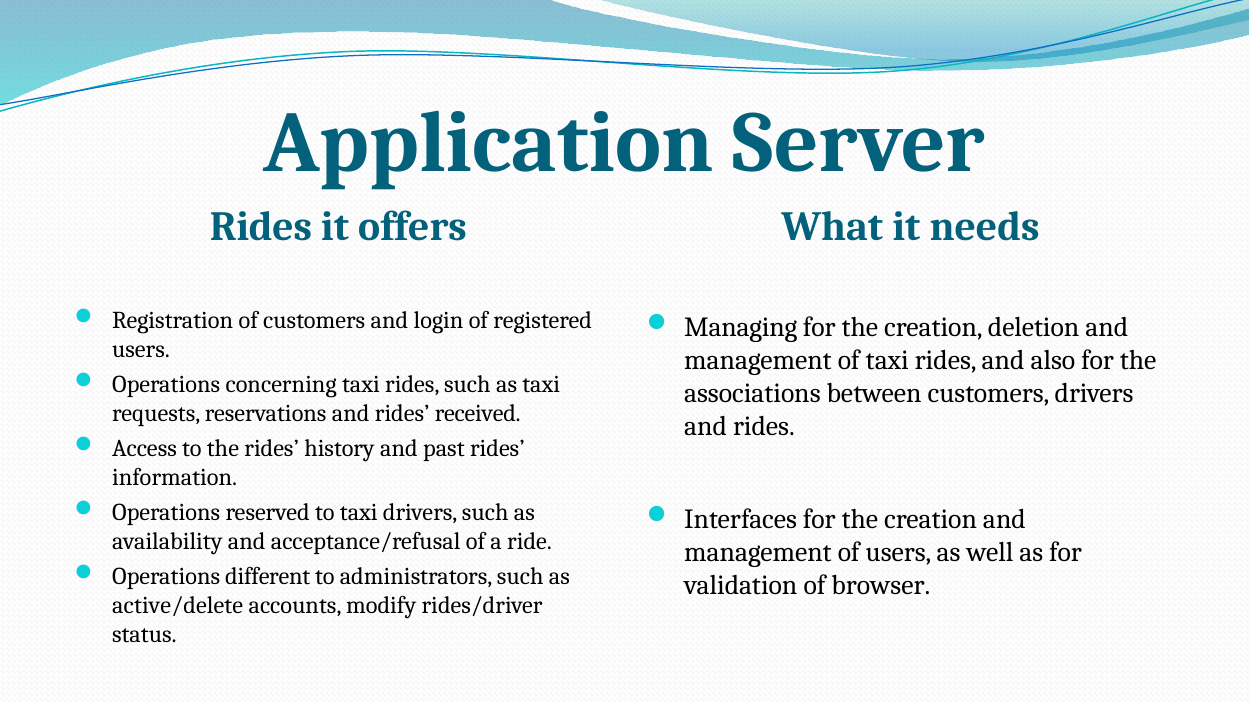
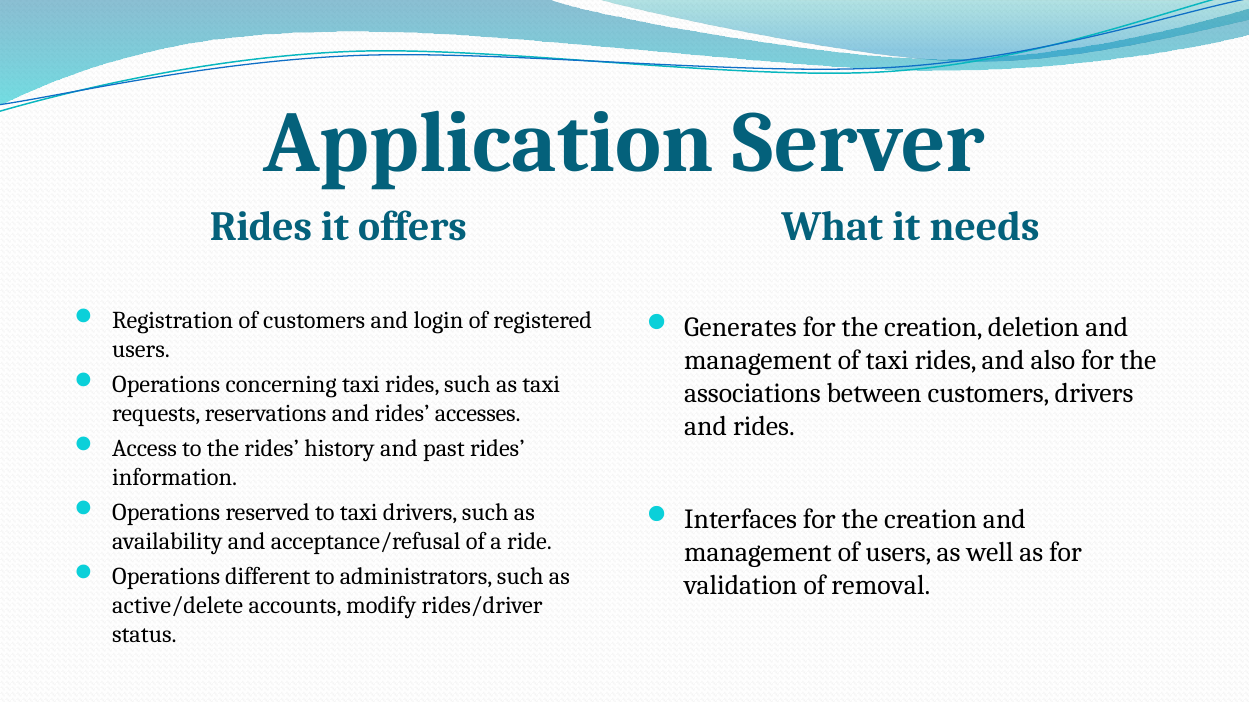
Managing: Managing -> Generates (741, 327)
received: received -> accesses (478, 414)
browser: browser -> removal (881, 586)
